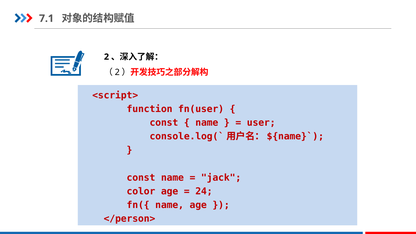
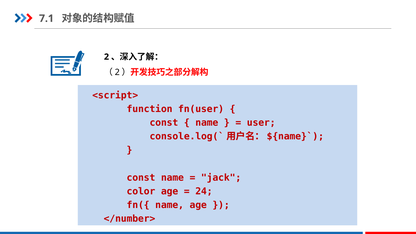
</person>: </person> -> </number> (129, 219)
